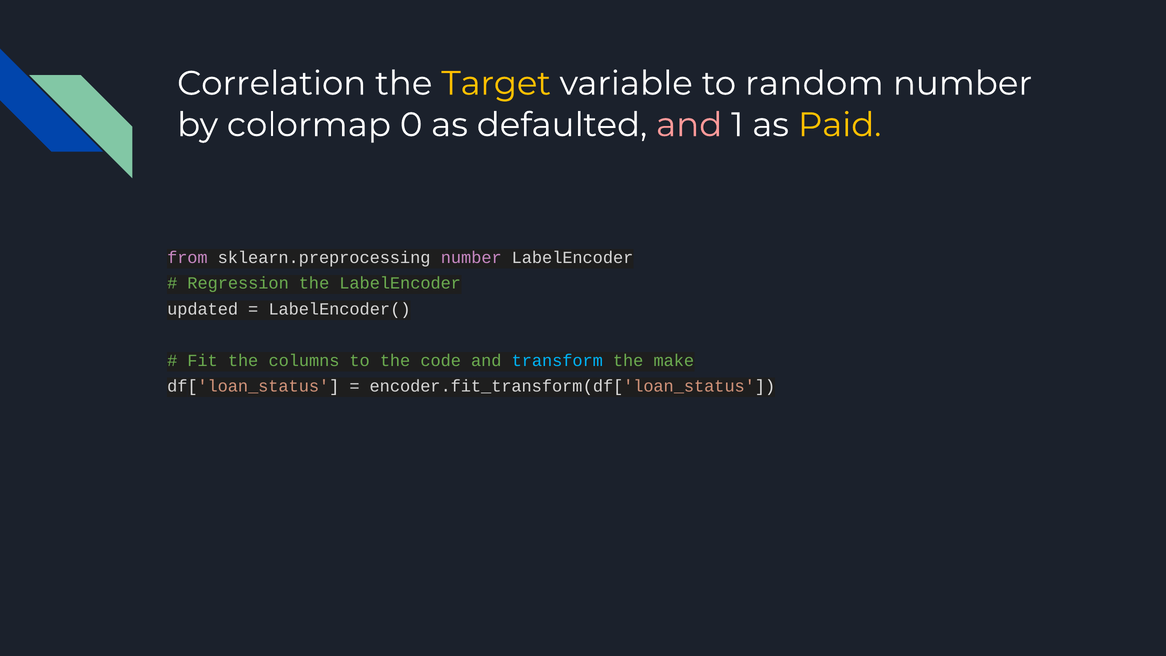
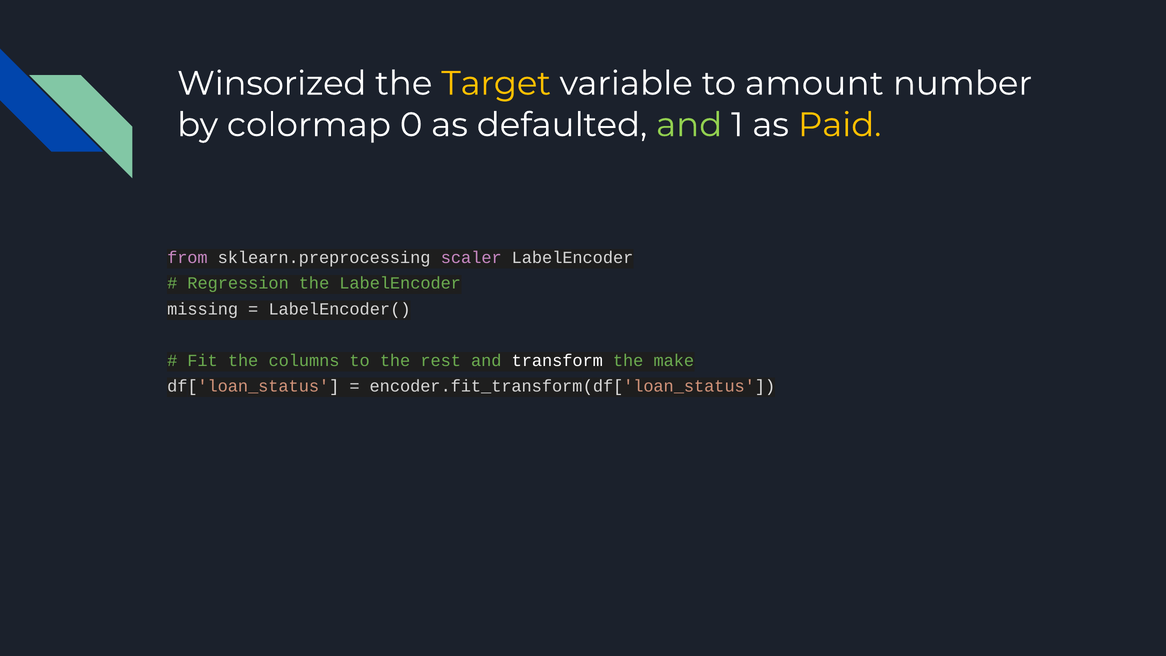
Correlation: Correlation -> Winsorized (272, 83)
random: random -> amount (814, 83)
and colour: pink -> light green (689, 125)
sklearn.preprocessing number: number -> scaler (471, 258)
updated: updated -> missing (203, 309)
code: code -> rest (441, 360)
transform colour: light blue -> white (557, 360)
